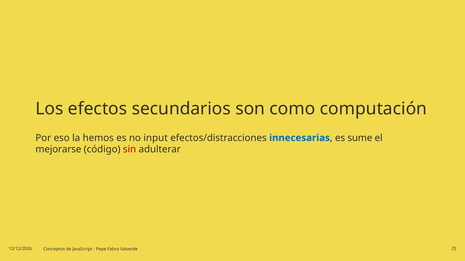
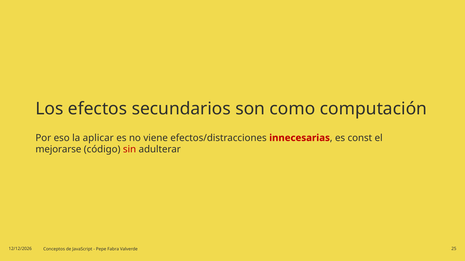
hemos: hemos -> aplicar (98, 138)
input: input -> viene (156, 138)
innecesarias colour: blue -> red (300, 138)
sume: sume -> const (360, 138)
